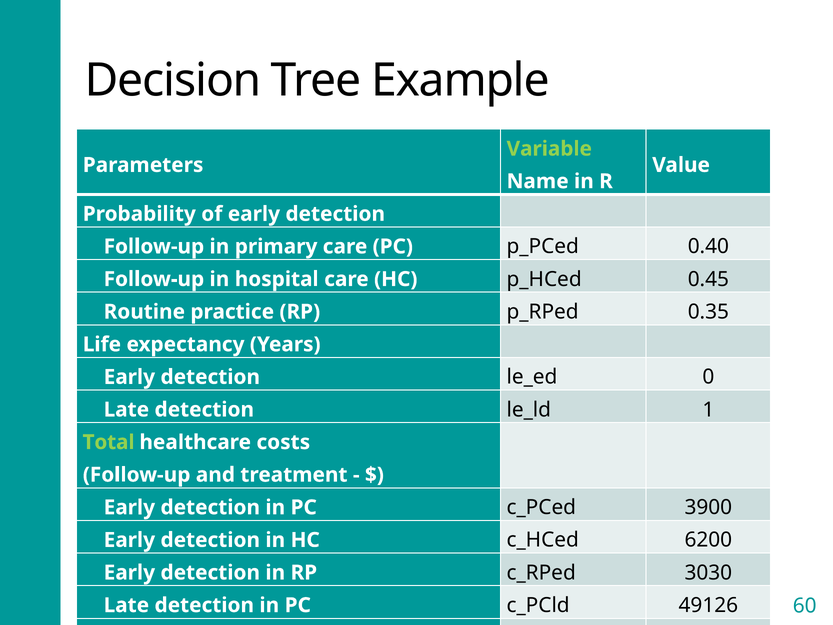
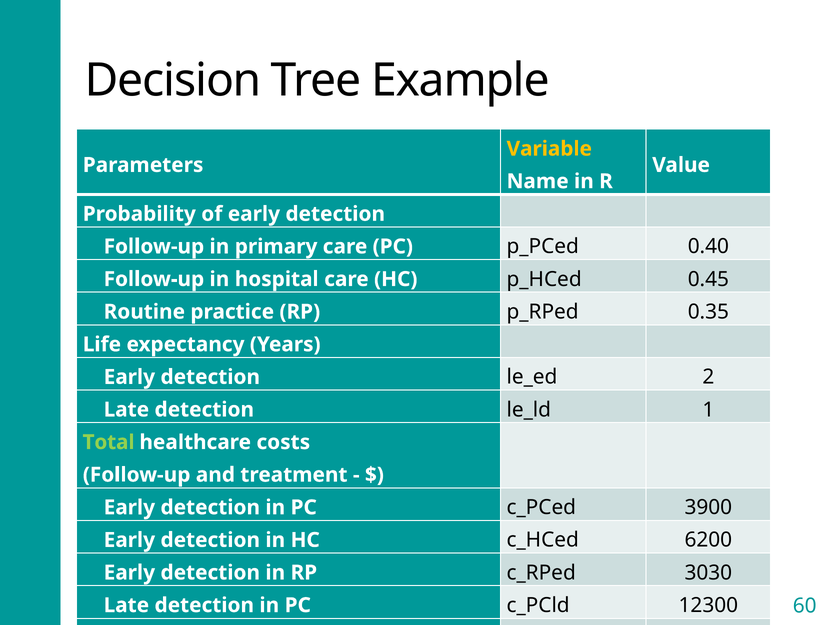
Variable colour: light green -> yellow (549, 149)
0: 0 -> 2 (708, 377)
49126: 49126 -> 12300 (708, 605)
